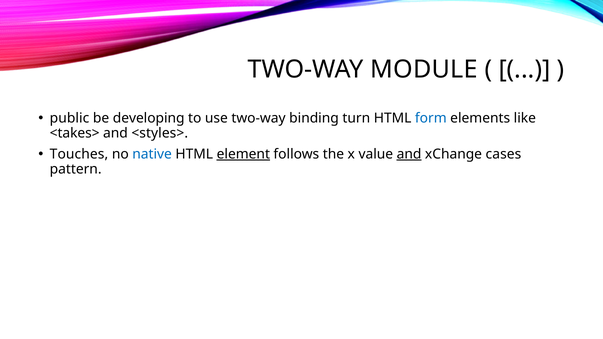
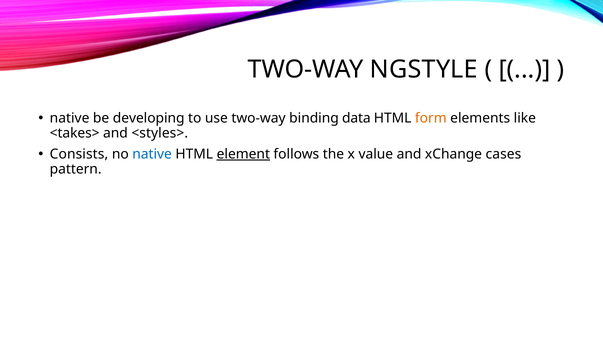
MODULE: MODULE -> NGSTYLE (424, 70)
public: public -> native (70, 118)
turn: turn -> data (356, 118)
form colour: blue -> orange (431, 118)
Touches: Touches -> Consists (79, 154)
and underline: present -> none (409, 154)
